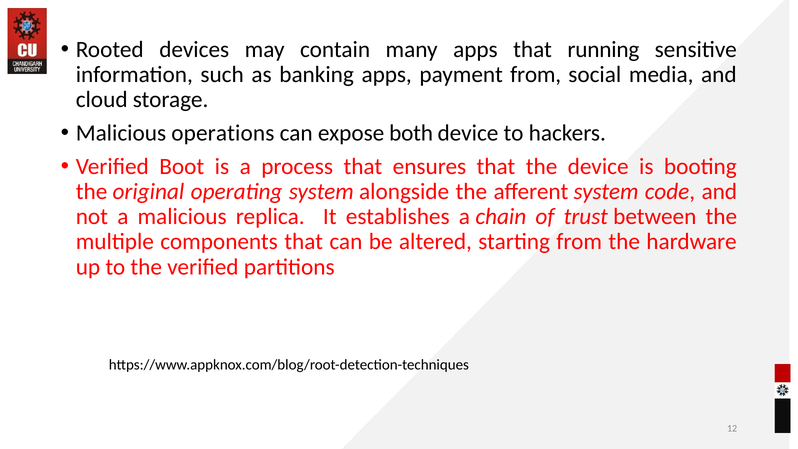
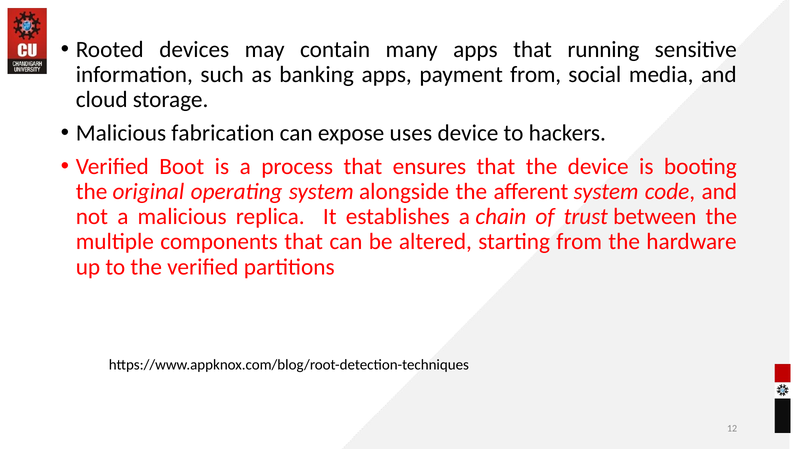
operations: operations -> fabrication (223, 133)
both: both -> uses (411, 133)
